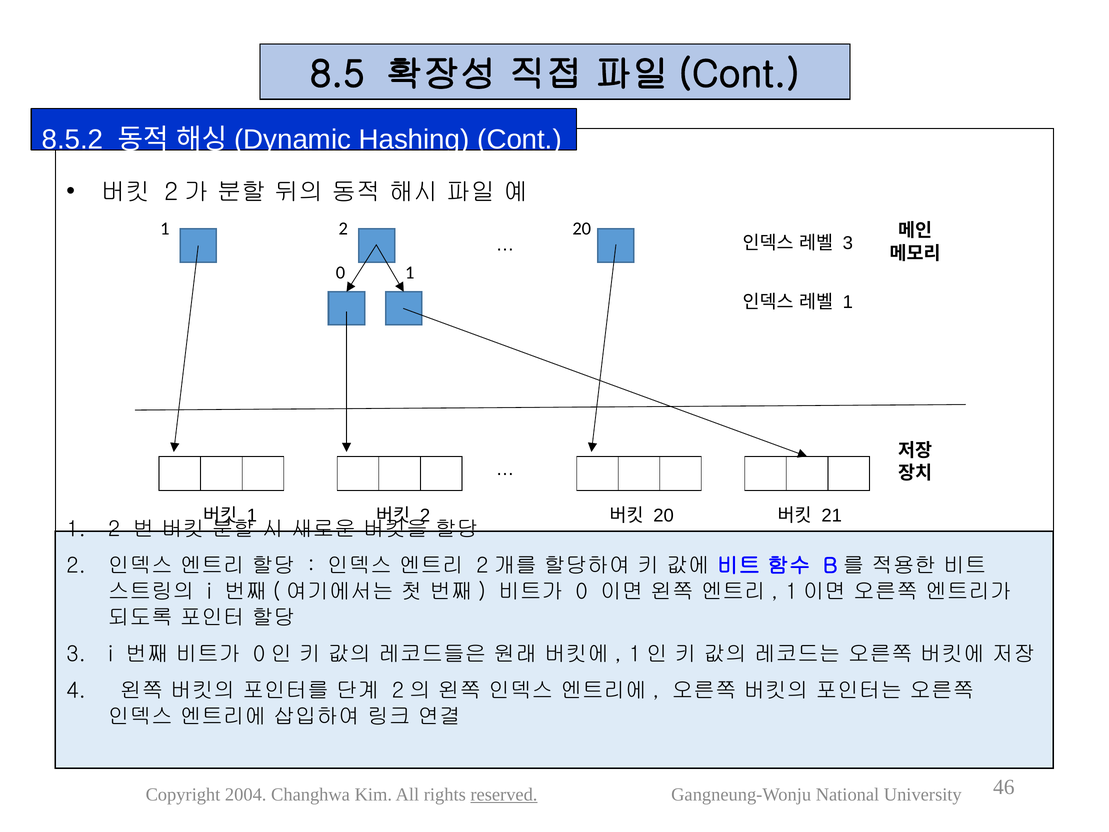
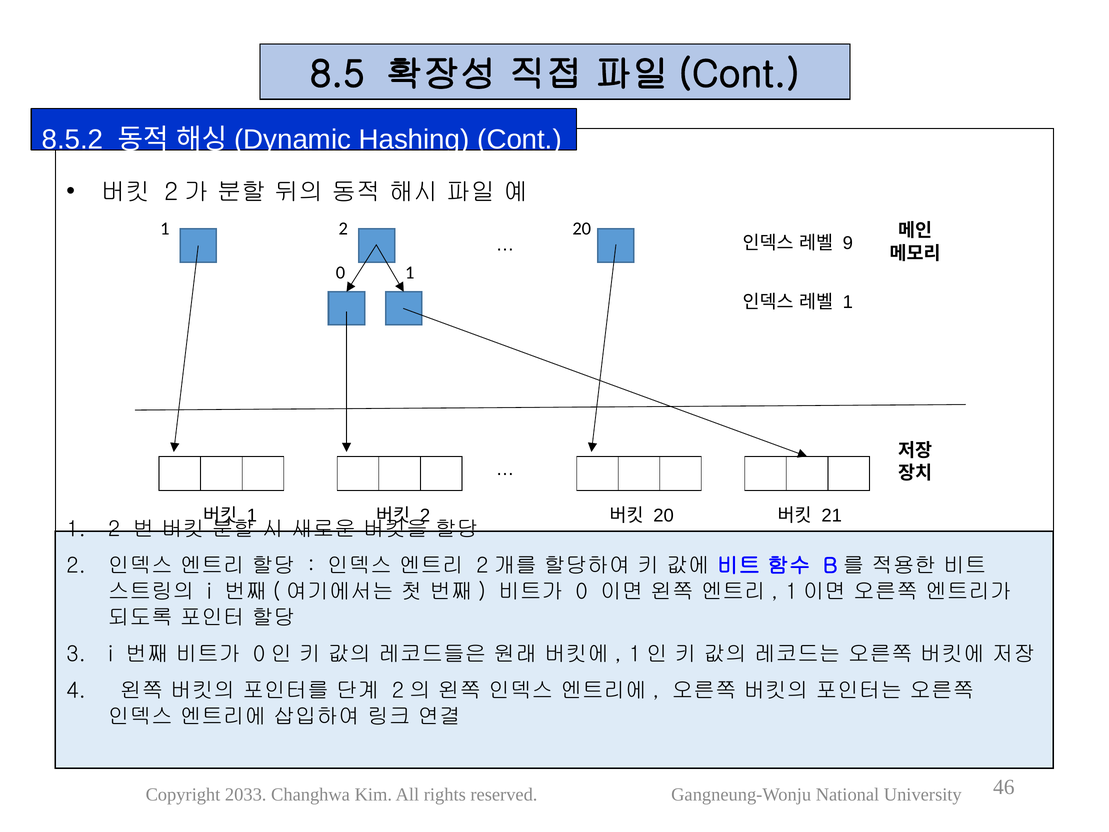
3: 3 -> 9 (848, 243)
2004: 2004 -> 2033 (246, 794)
reserved underline: present -> none (504, 794)
